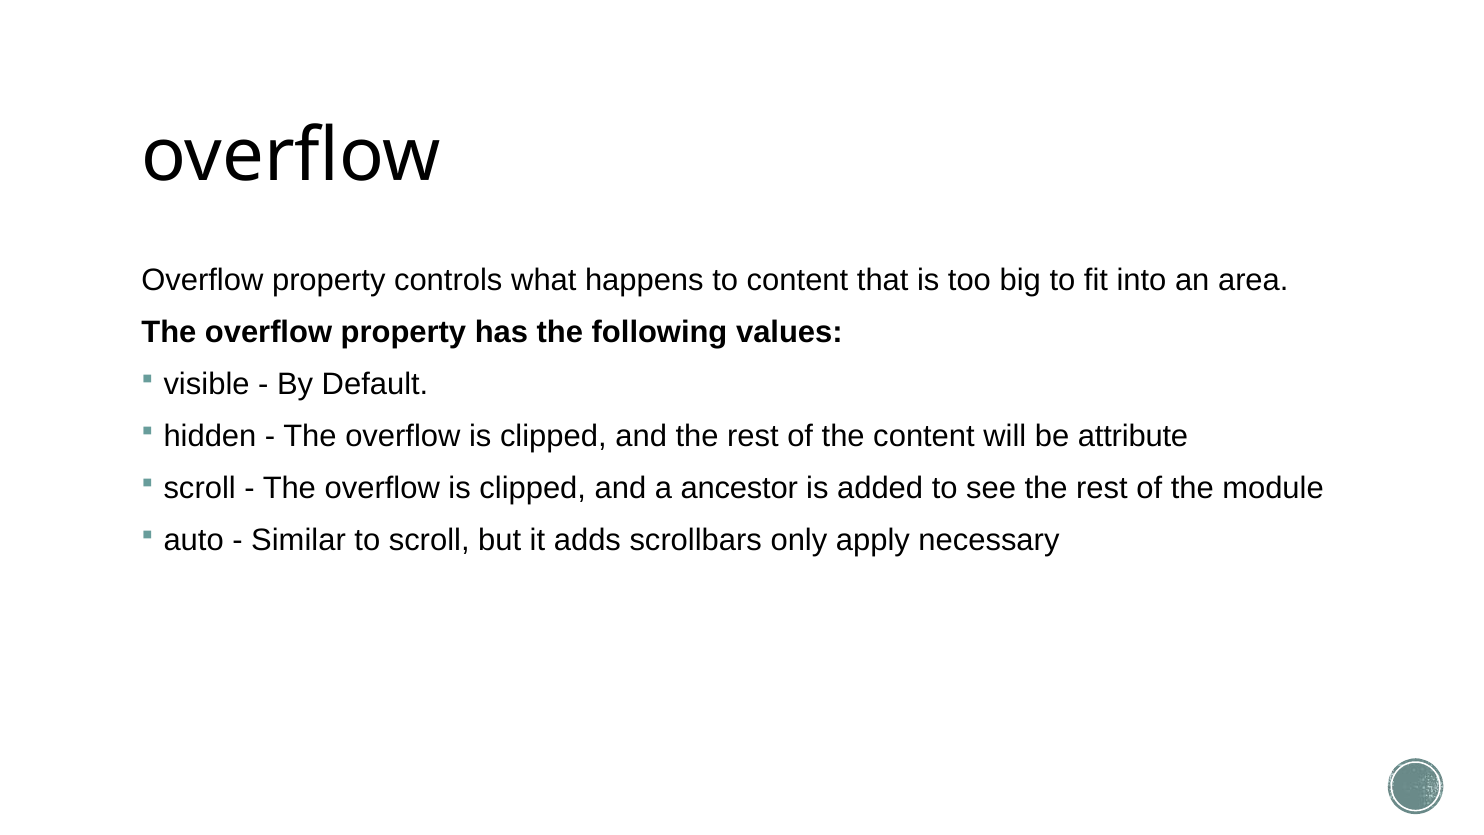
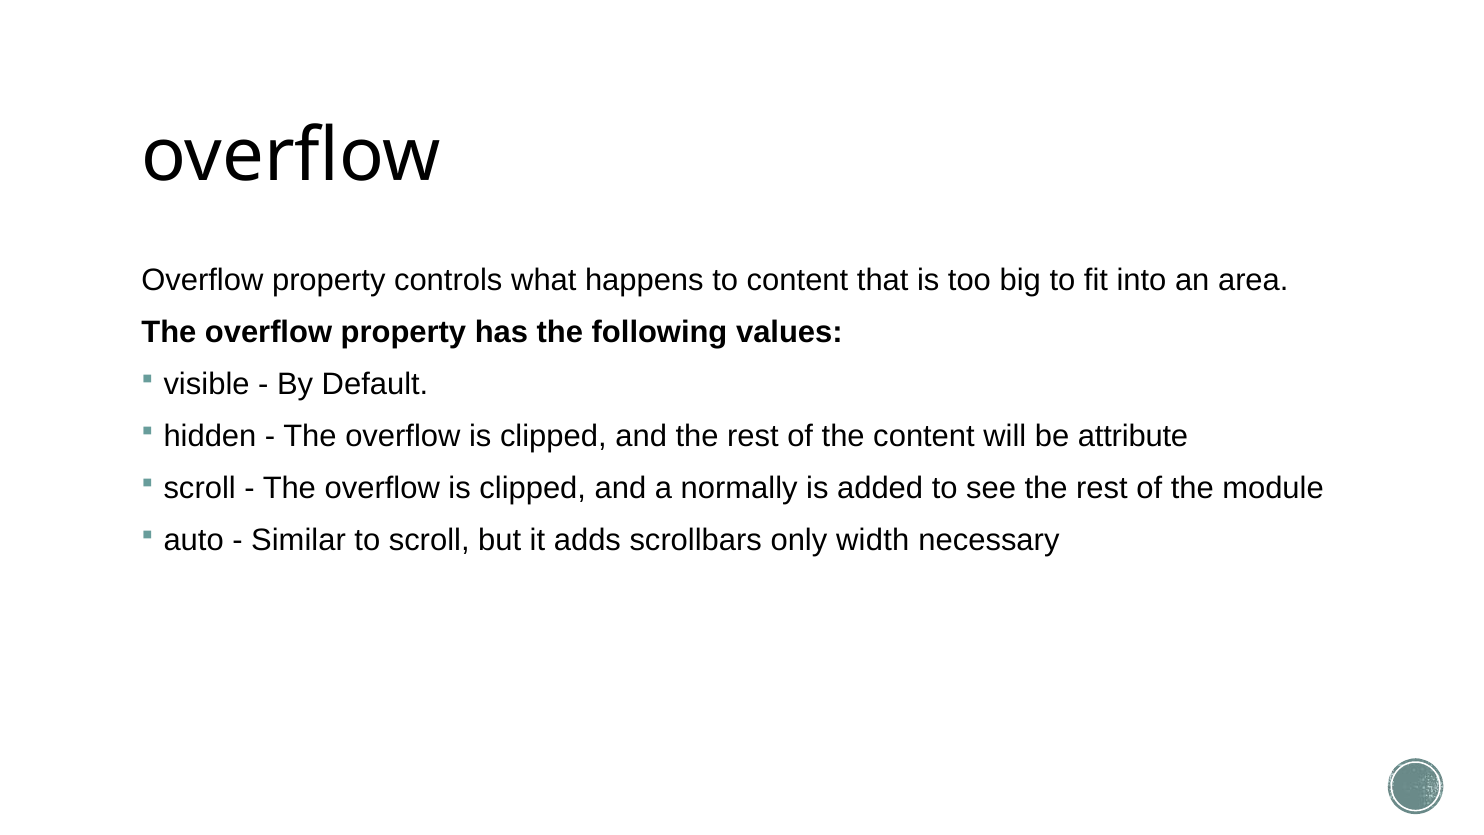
ancestor: ancestor -> normally (739, 488)
apply: apply -> width (873, 540)
